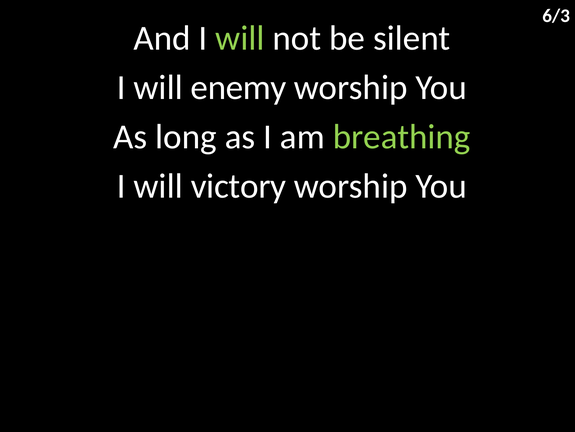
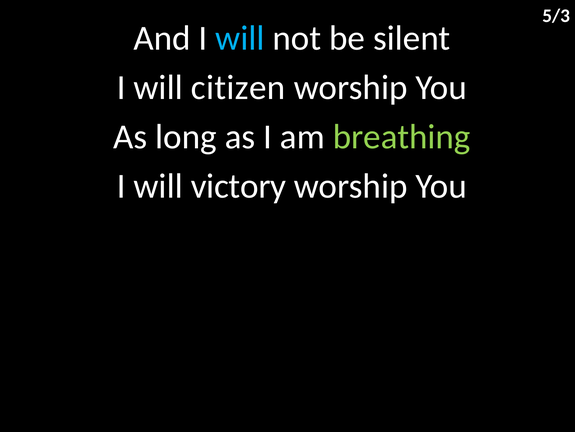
6/3: 6/3 -> 5/3 (556, 16)
will colour: light green -> light blue (240, 38)
enemy: enemy -> citizen (238, 87)
